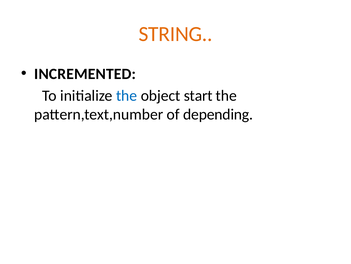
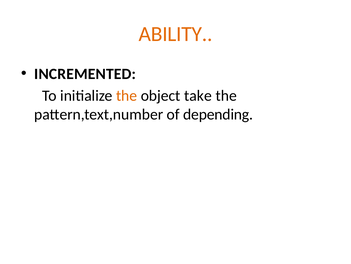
STRING: STRING -> ABILITY (176, 34)
the colour: blue -> orange (127, 96)
start: start -> take (198, 96)
